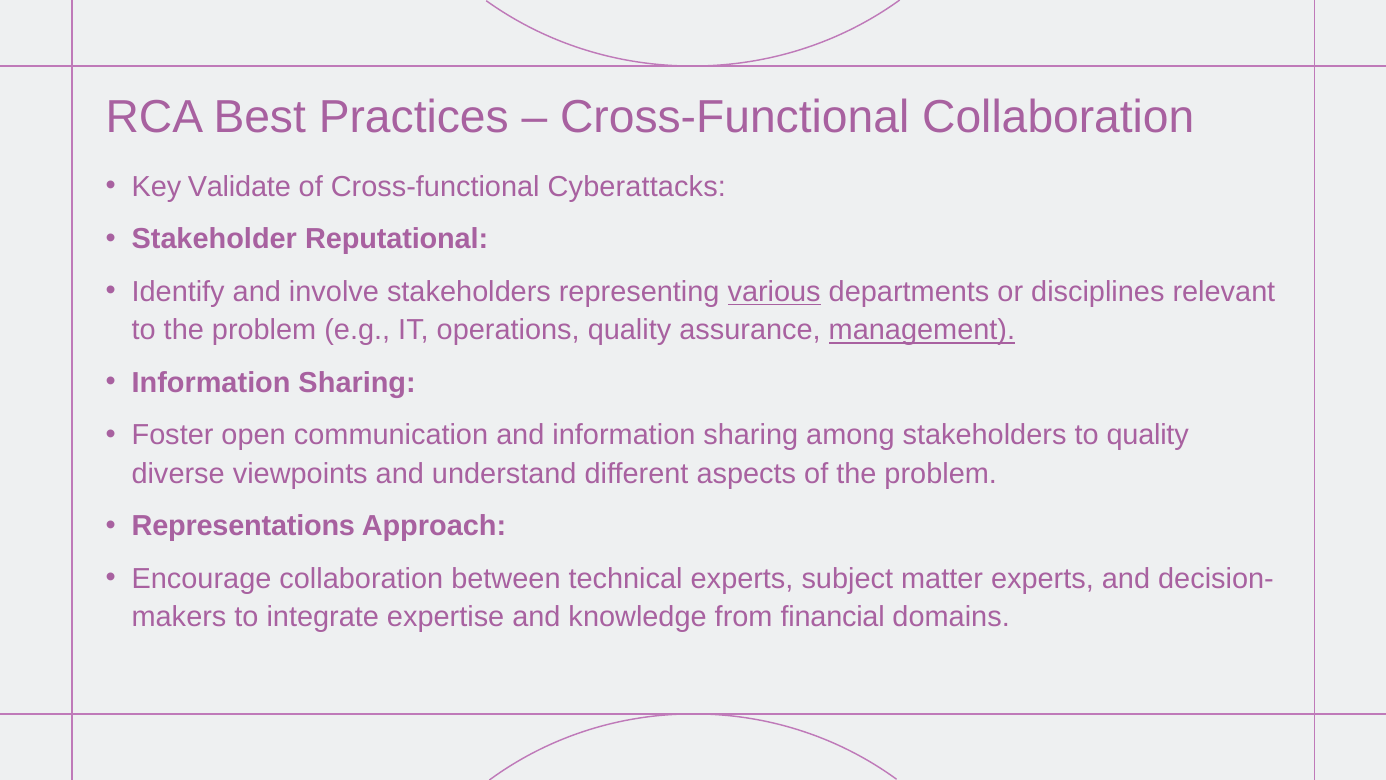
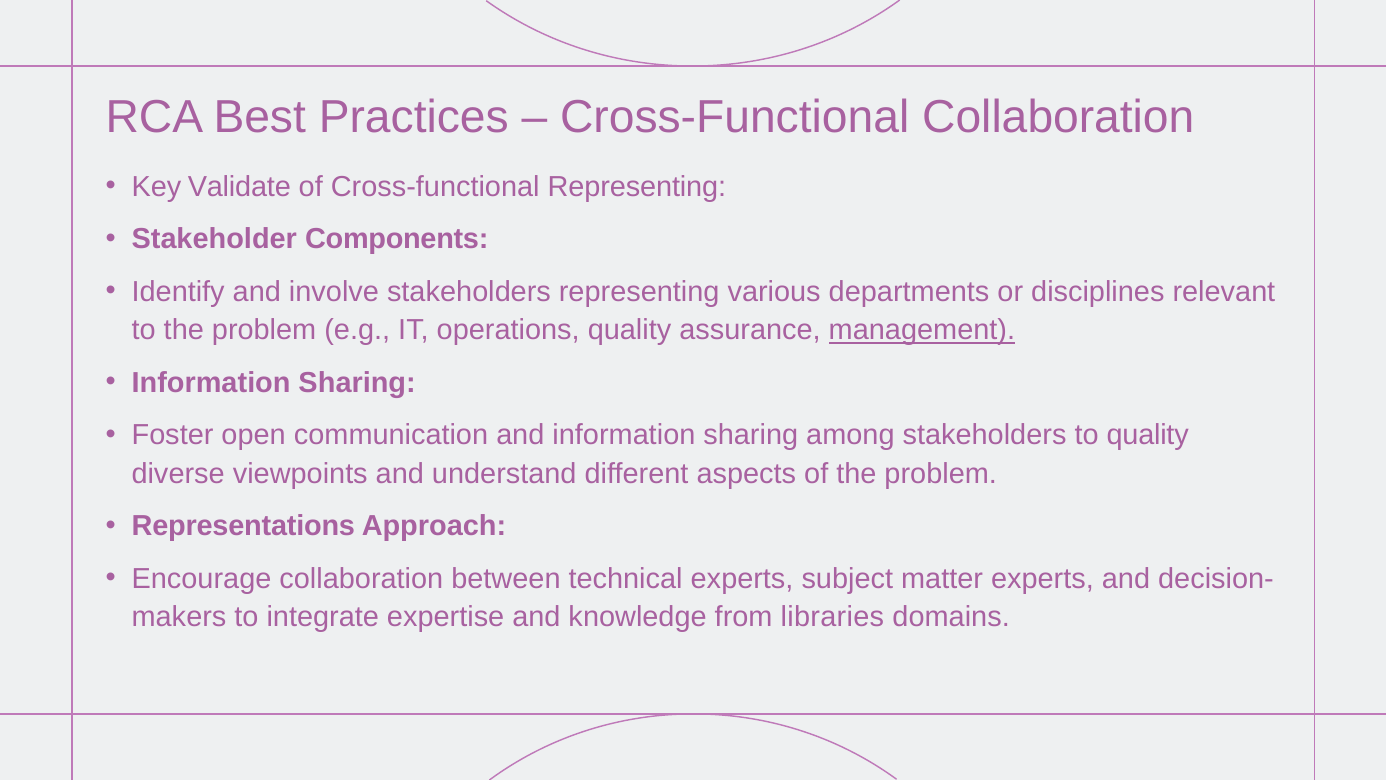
Cross-functional Cyberattacks: Cyberattacks -> Representing (637, 187)
Reputational: Reputational -> Components (397, 239)
various underline: present -> none (774, 292)
financial: financial -> libraries (832, 617)
